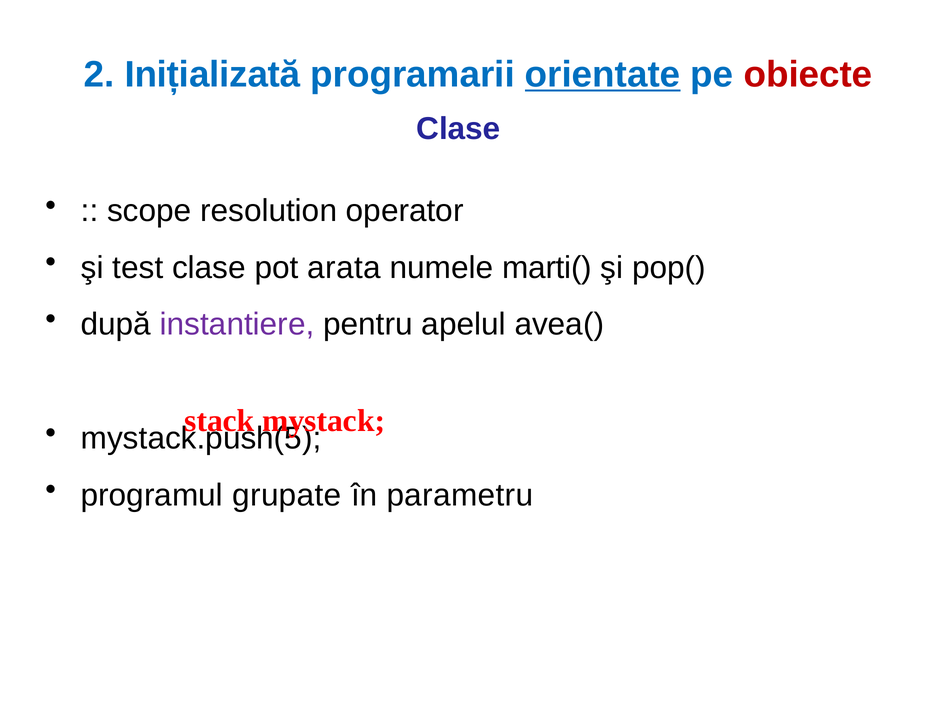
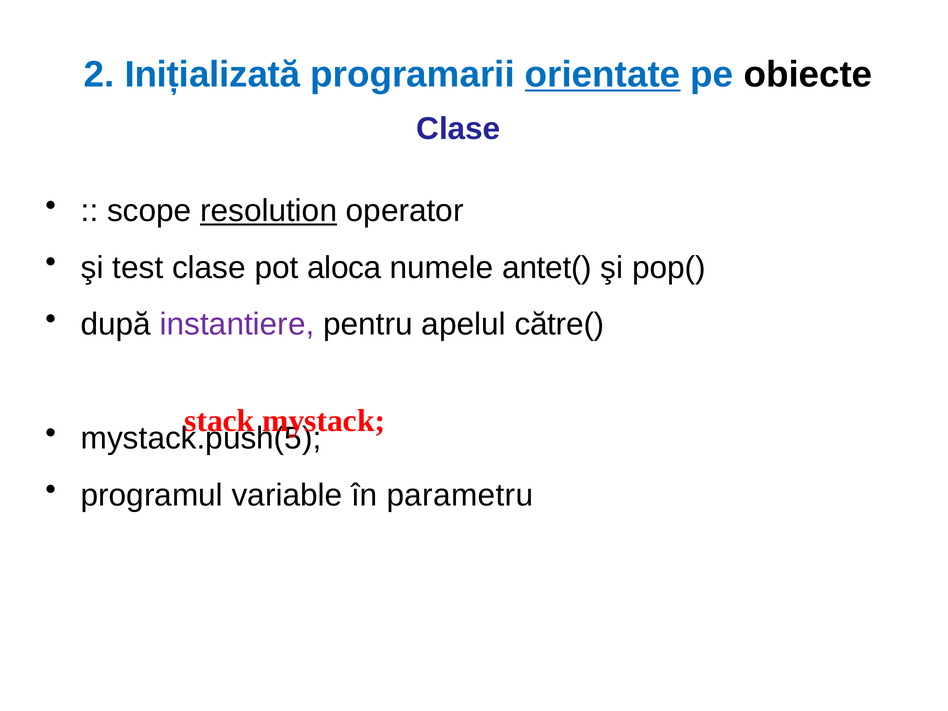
obiecte colour: red -> black (808, 75)
resolution underline: none -> present (269, 211)
arata: arata -> aloca (344, 268)
marti(: marti( -> antet( (547, 268)
avea(: avea( -> către( (559, 325)
grupate: grupate -> variable (287, 495)
